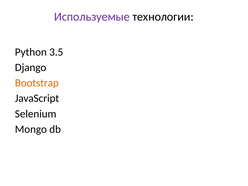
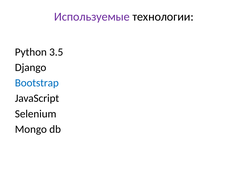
Bootstrap colour: orange -> blue (37, 83)
